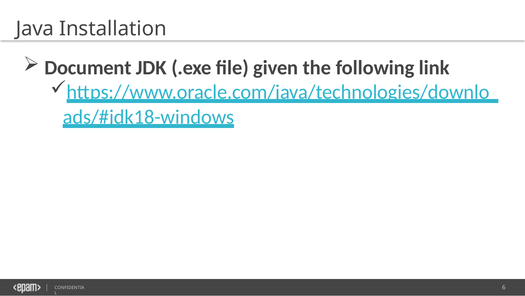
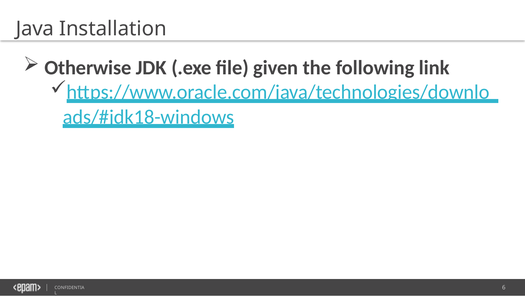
Document: Document -> Otherwise (88, 68)
